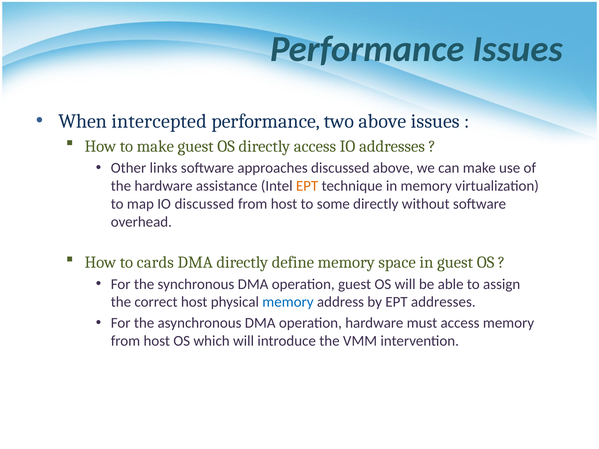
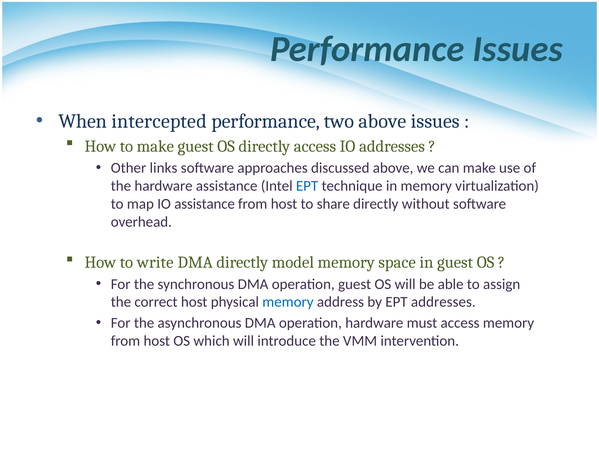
EPT colour: orange -> blue (307, 186)
IO discussed: discussed -> assistance (205, 204)
some: some -> share (333, 204)
cards: cards -> write (155, 262)
define: define -> model (293, 262)
